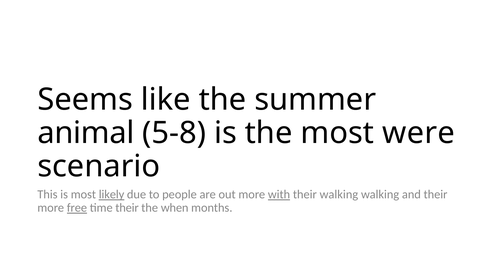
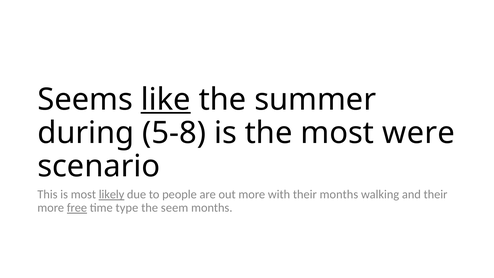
like underline: none -> present (166, 99)
animal: animal -> during (86, 133)
with underline: present -> none (279, 194)
their walking: walking -> months (339, 194)
time their: their -> type (127, 208)
when: when -> seem (175, 208)
